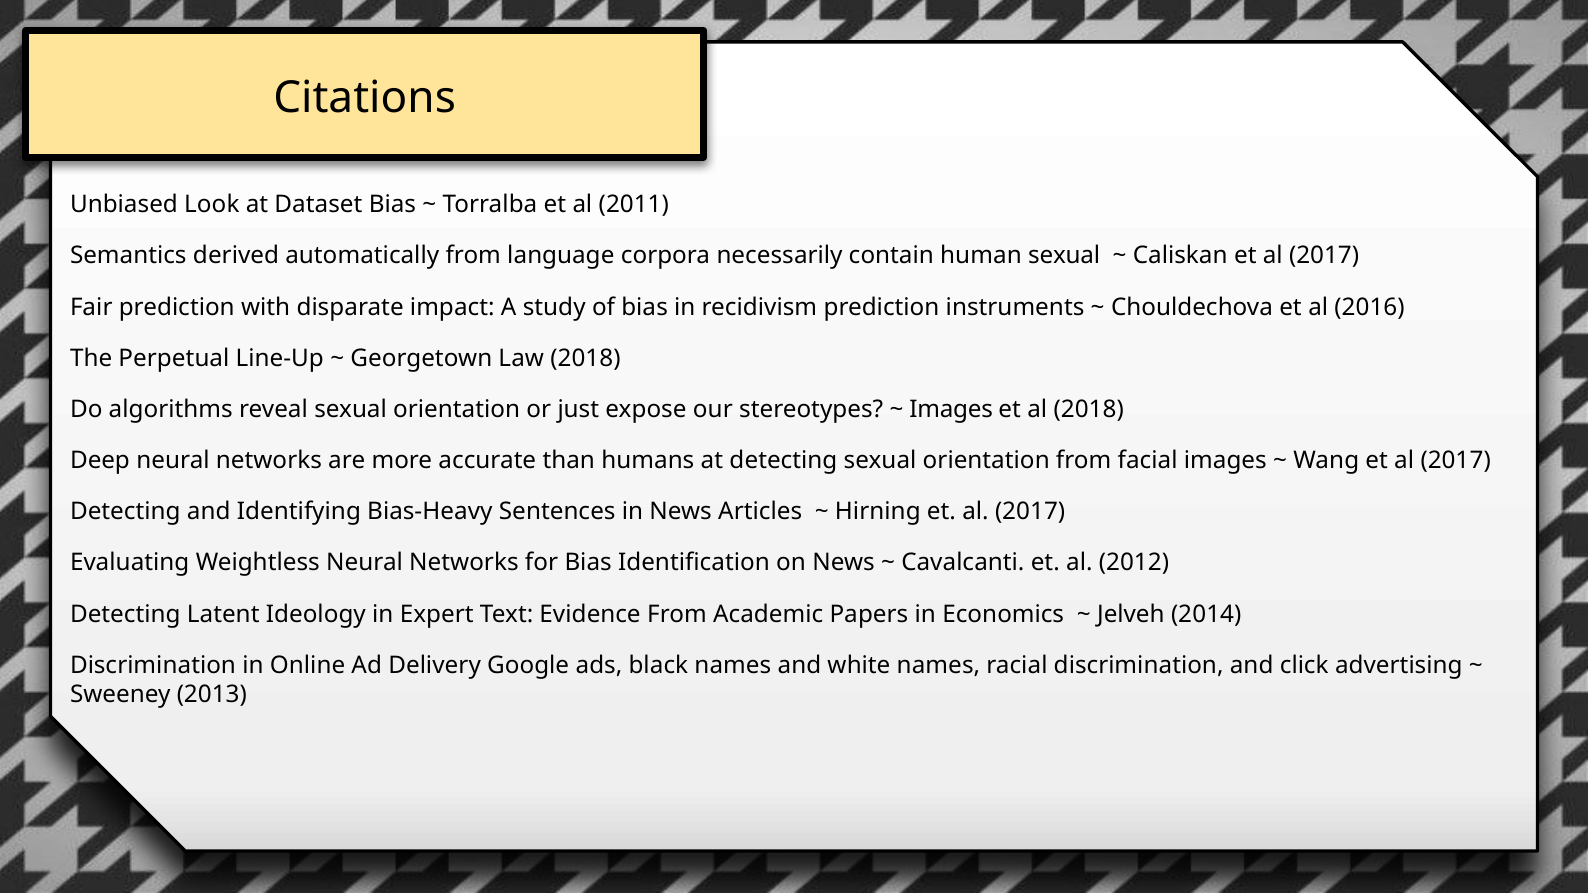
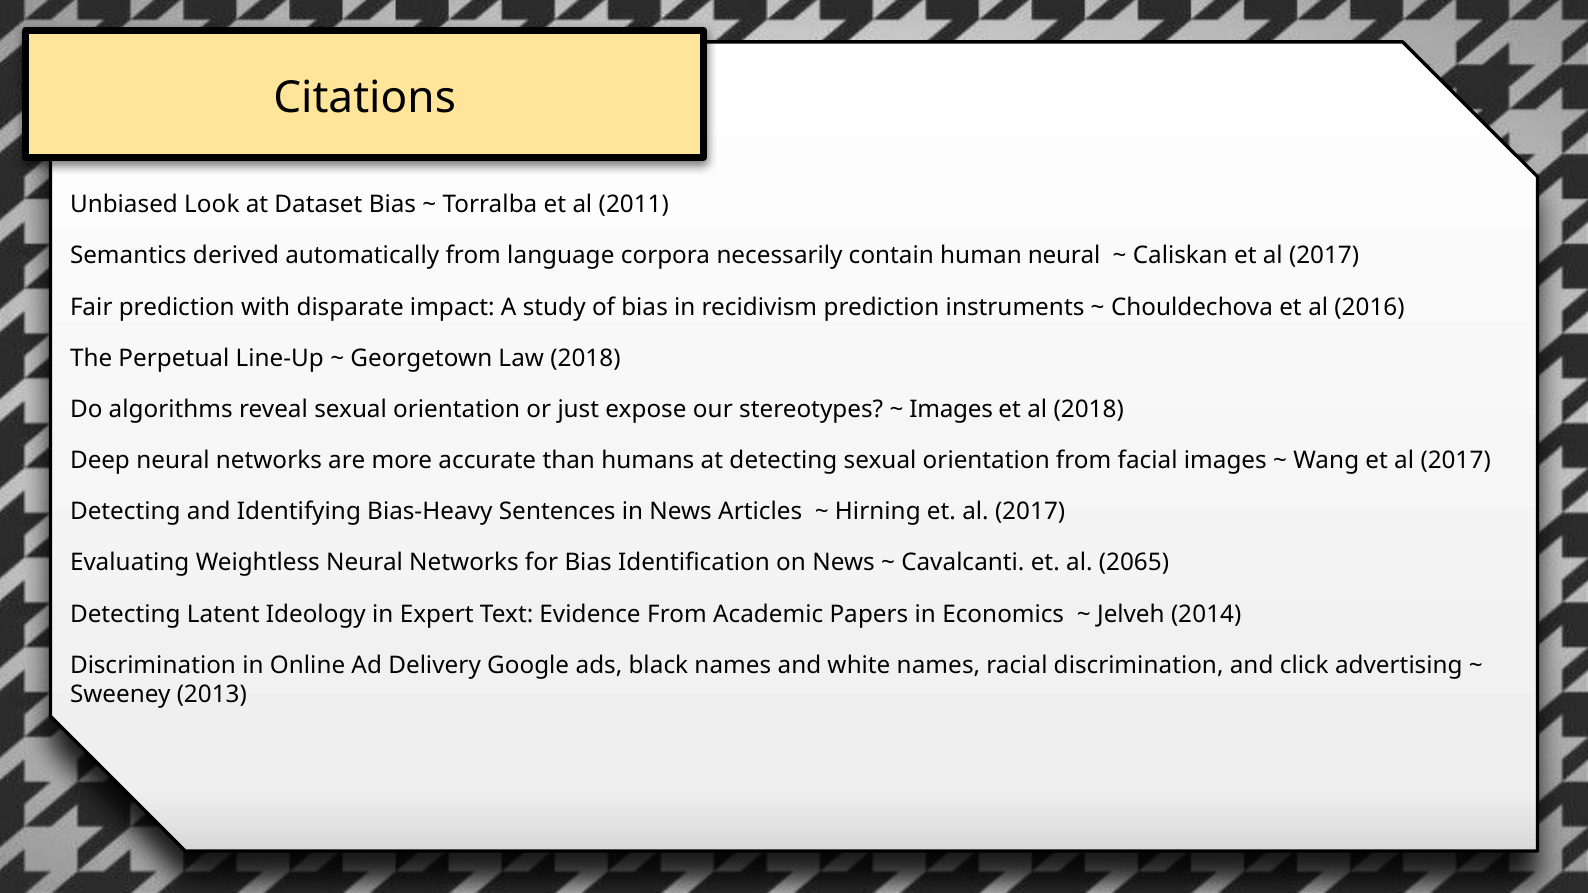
human sexual: sexual -> neural (1064, 256)
2012: 2012 -> 2065 (1134, 563)
